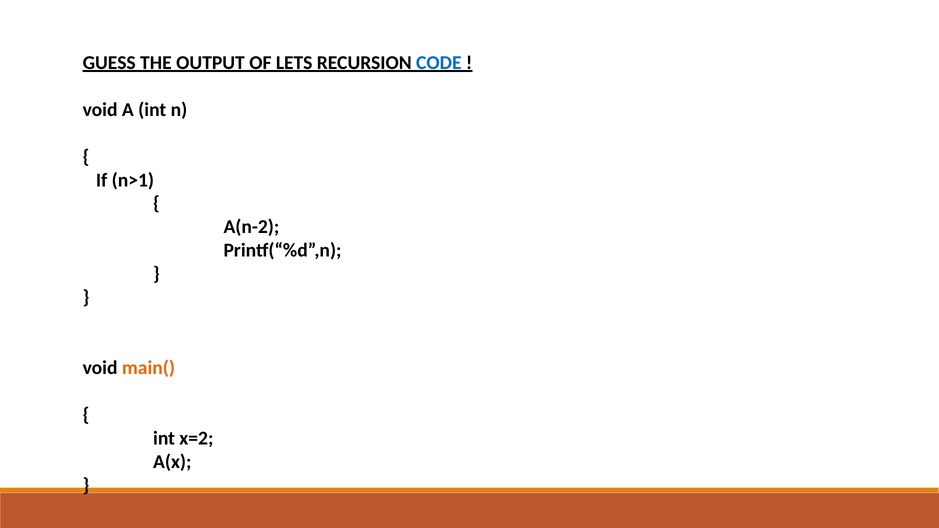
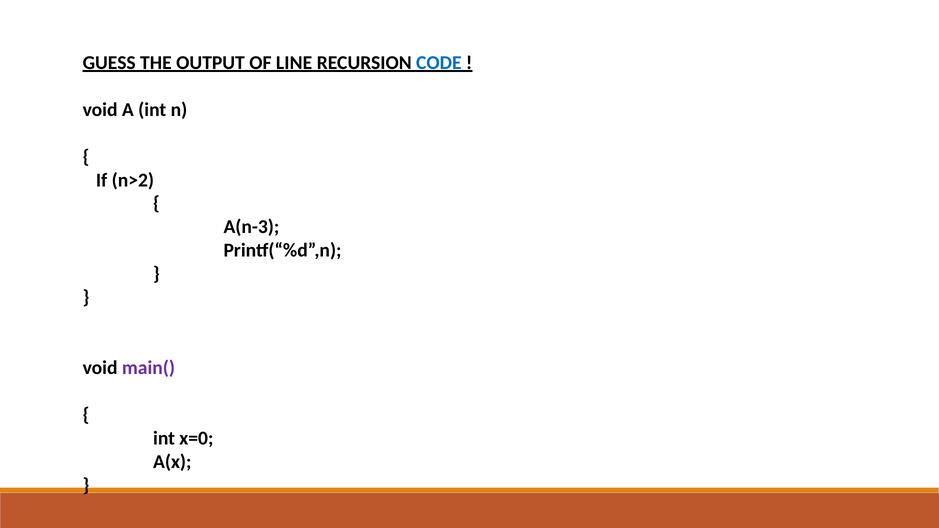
LETS: LETS -> LINE (294, 63)
n>1: n>1 -> n>2 (133, 180)
A(n-2: A(n-2 -> A(n-3 (251, 227)
main( colour: orange -> purple (148, 368)
x=2: x=2 -> x=0 (196, 438)
